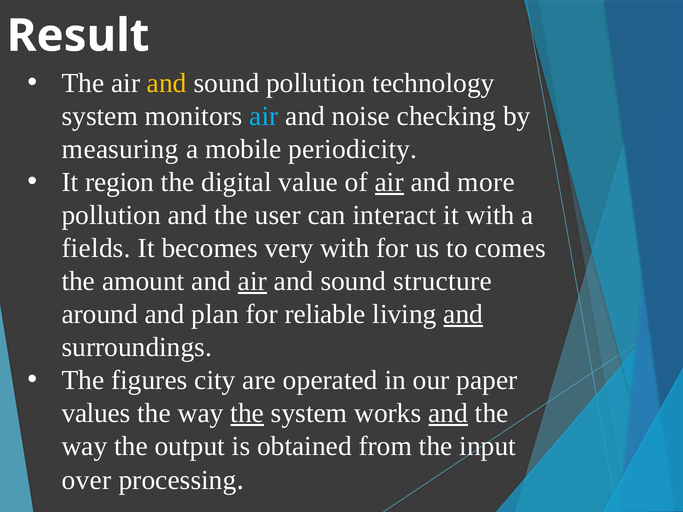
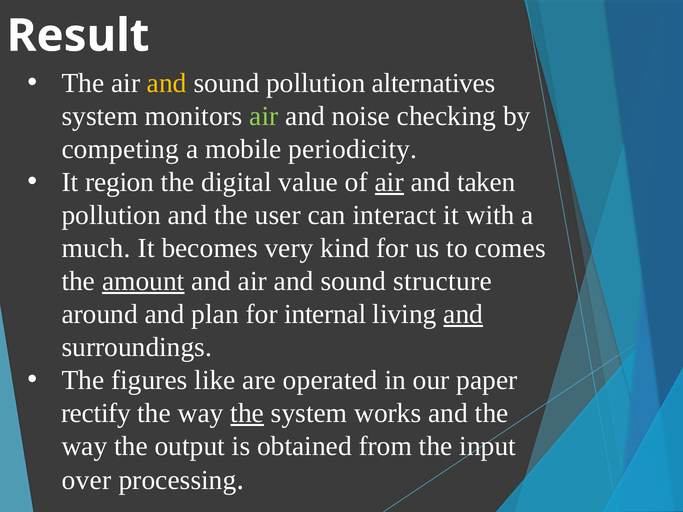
technology: technology -> alternatives (434, 83)
air colour: light blue -> light green (264, 116)
measuring: measuring -> competing (120, 149)
more: more -> taken (486, 182)
fields: fields -> much (96, 248)
very with: with -> kind (345, 248)
amount underline: none -> present (143, 281)
air underline: present -> none (252, 281)
reliable: reliable -> internal (325, 314)
city: city -> like (215, 380)
values: values -> rectify (96, 413)
and underline: present -> none (448, 413)
